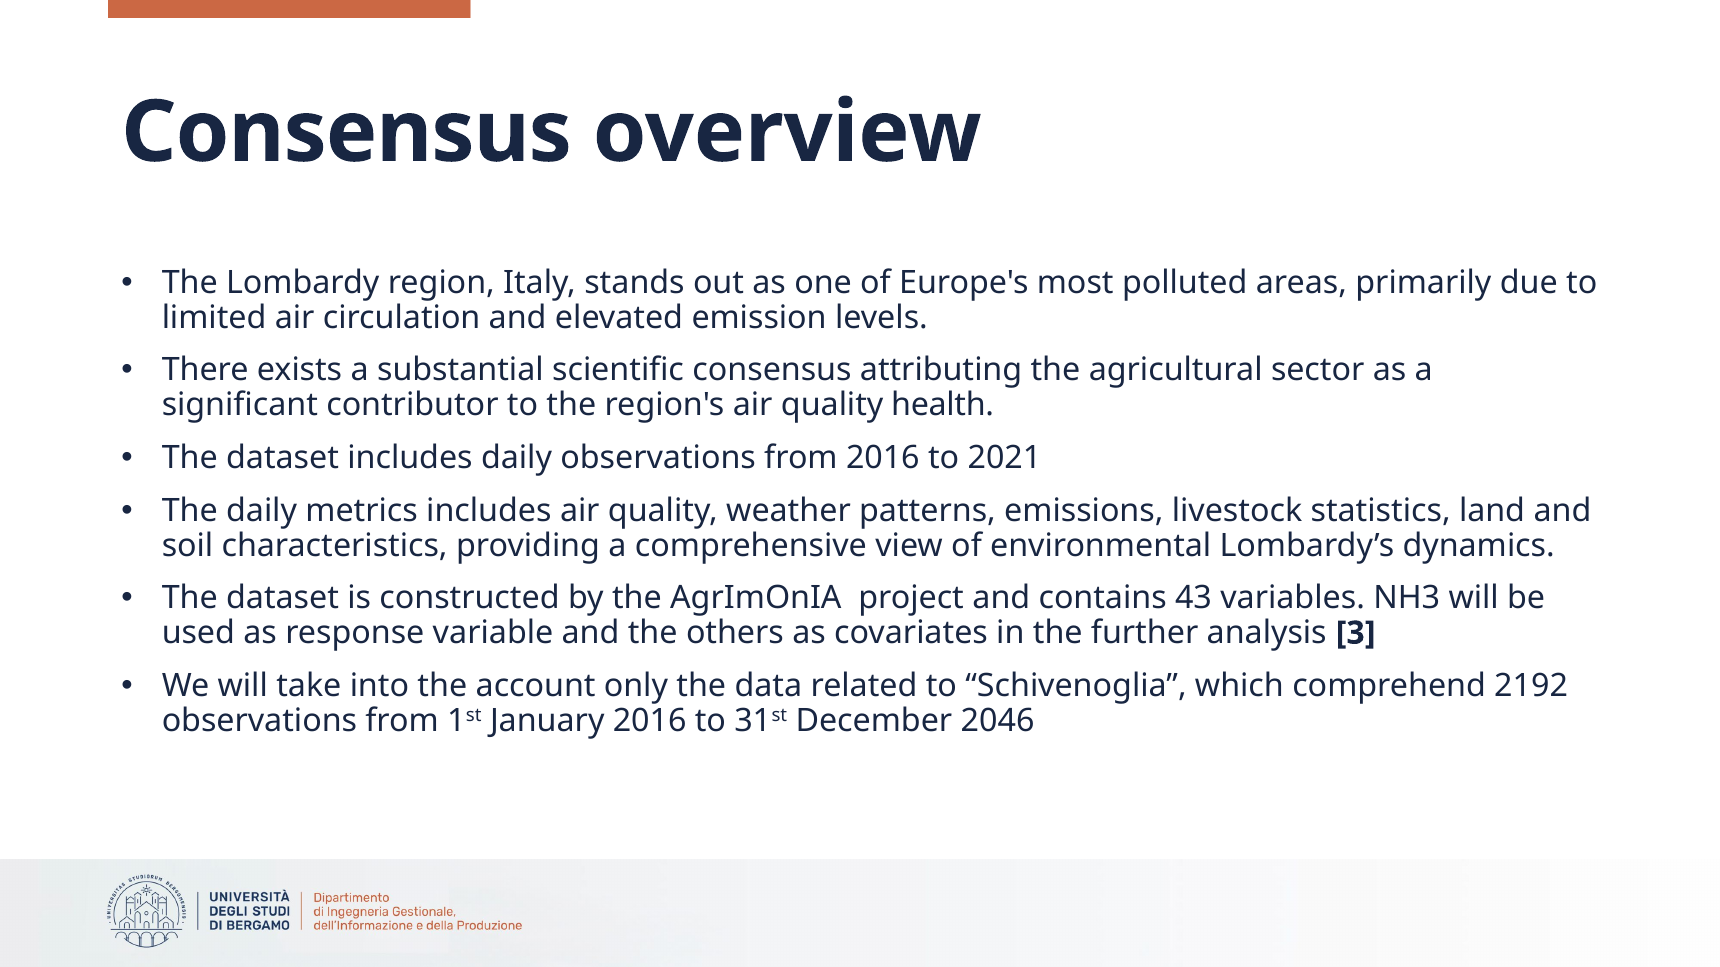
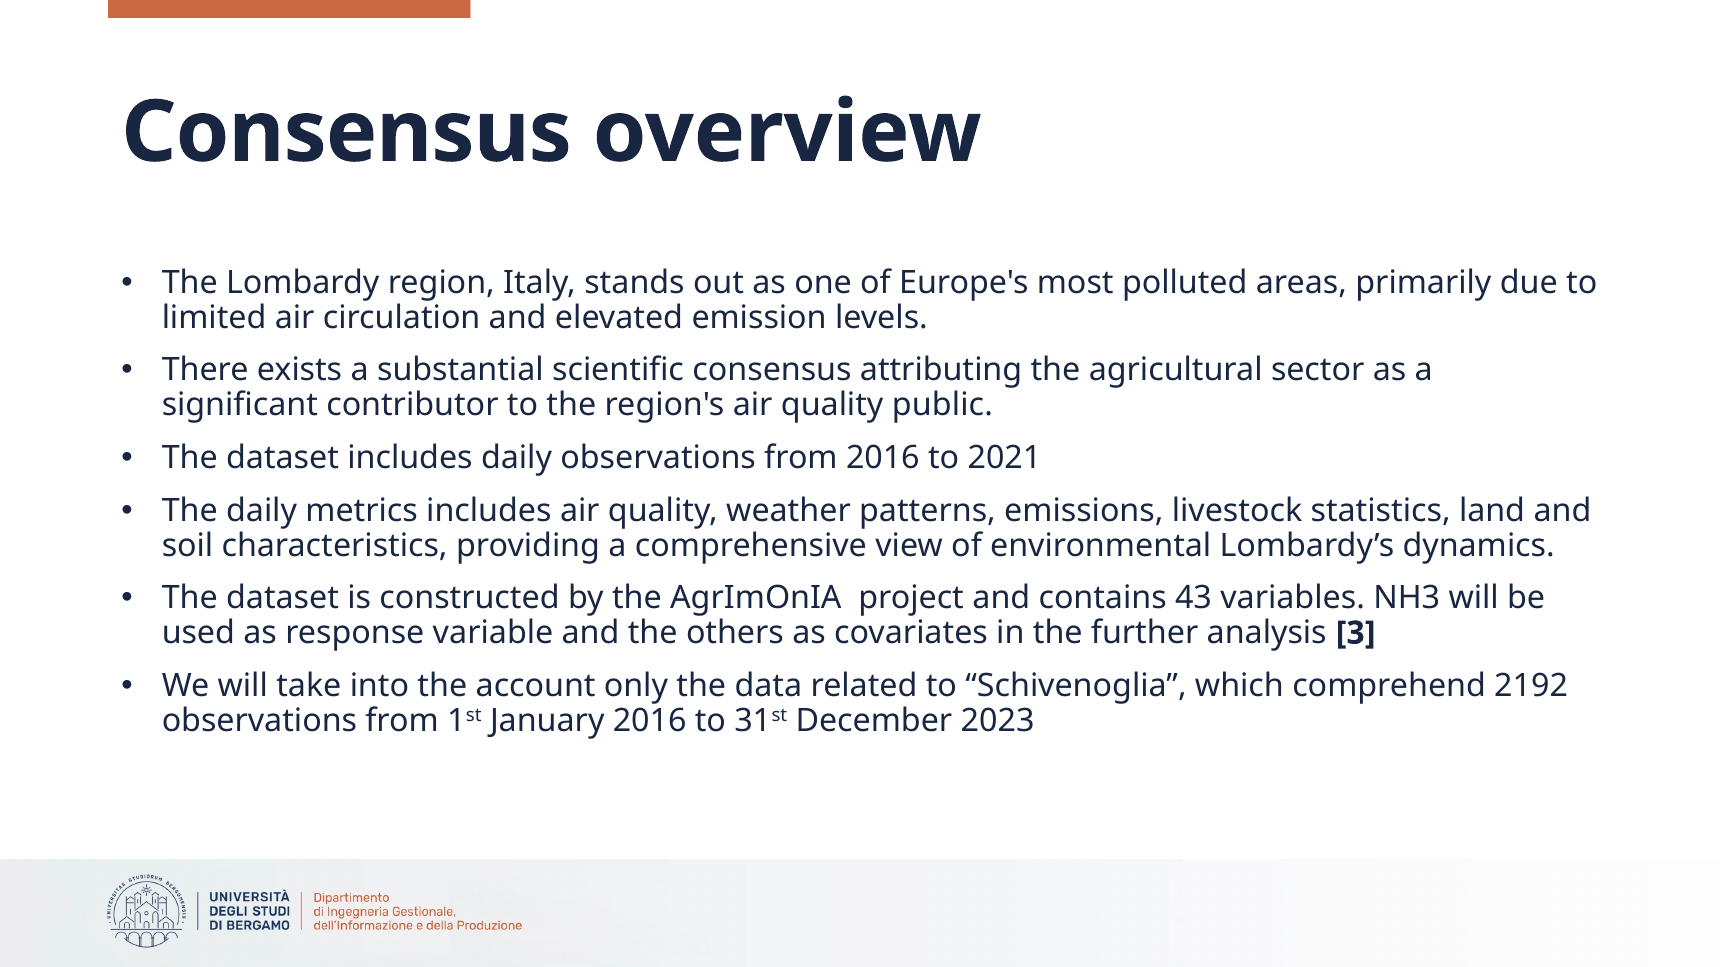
health: health -> public (942, 405)
2046: 2046 -> 2023 (998, 721)
